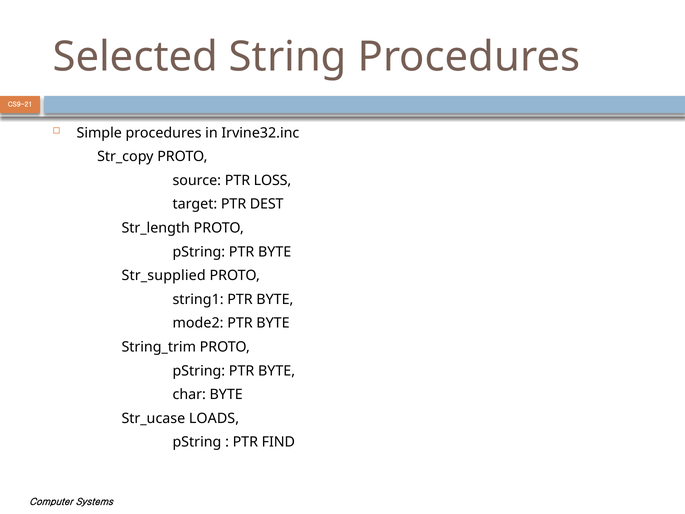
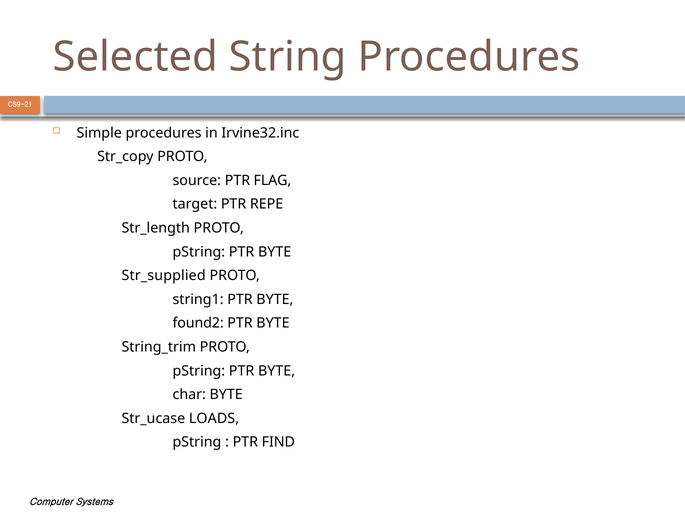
LOSS: LOSS -> FLAG (272, 180)
DEST: DEST -> REPE (267, 204)
mode2: mode2 -> found2 (198, 323)
